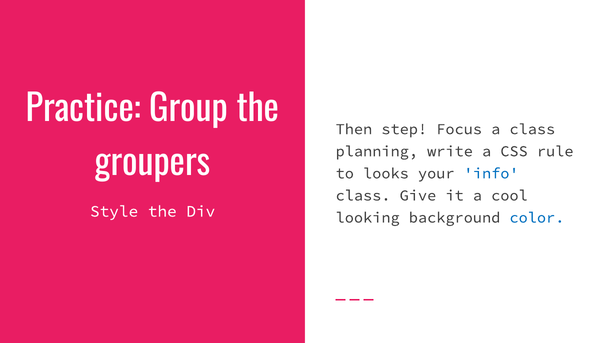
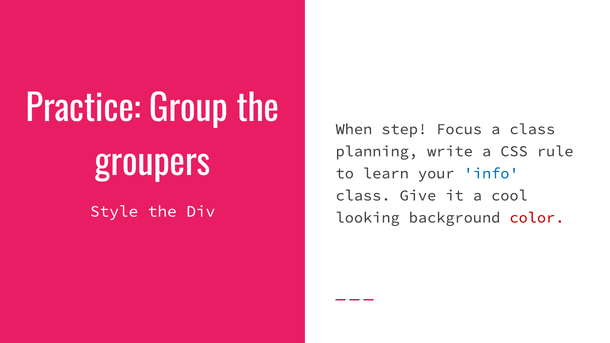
Then: Then -> When (354, 129)
looks: looks -> learn (386, 173)
color colour: blue -> red (537, 218)
